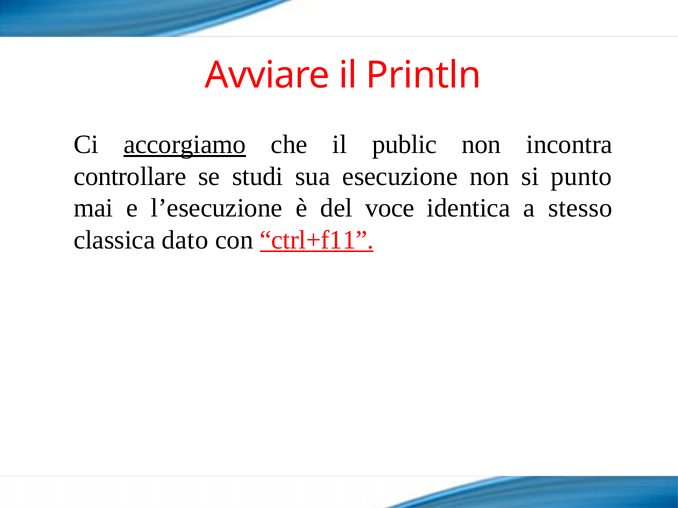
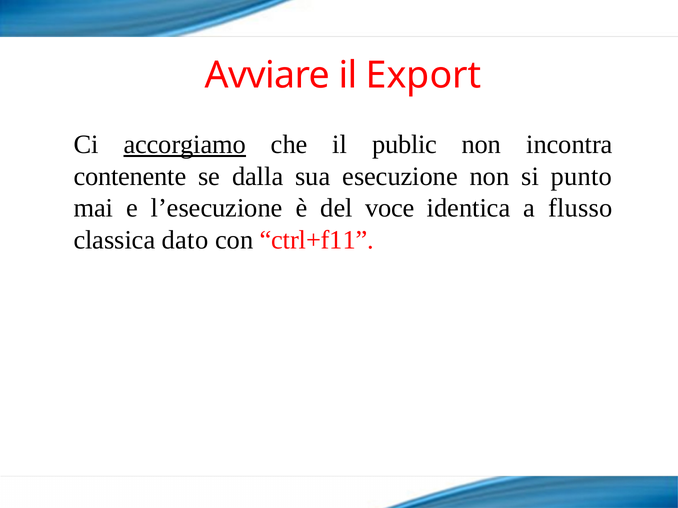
Println: Println -> Export (424, 75)
controllare: controllare -> contenente (130, 176)
studi: studi -> dalla (258, 176)
stesso: stesso -> flusso (580, 208)
ctrl+f11 underline: present -> none (317, 240)
